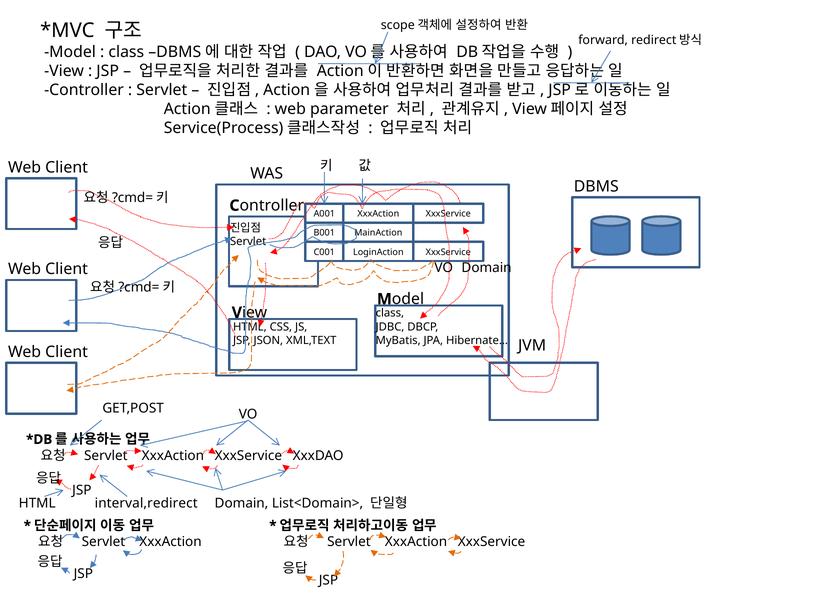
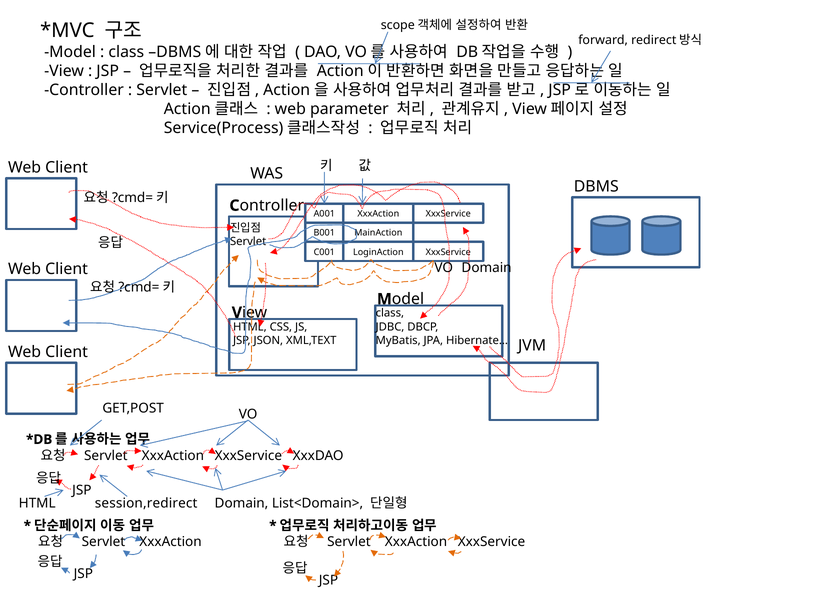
interval,redirect: interval,redirect -> session,redirect (146, 503)
